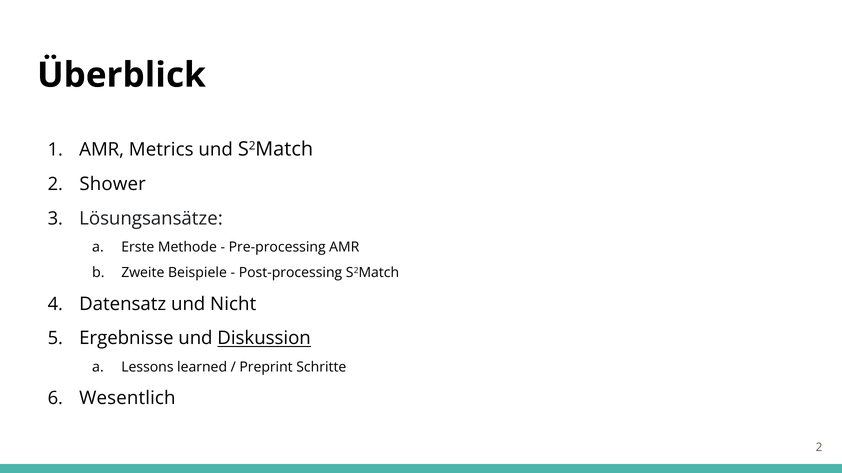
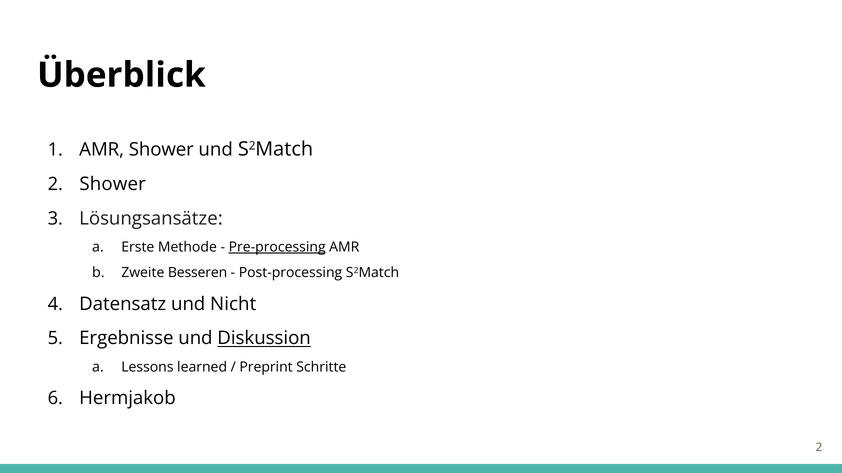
AMR Metrics: Metrics -> Shower (161, 150)
Pre-processing underline: none -> present (277, 247)
Beispiele: Beispiele -> Besseren (198, 273)
Wesentlich: Wesentlich -> Hermjakob (127, 399)
